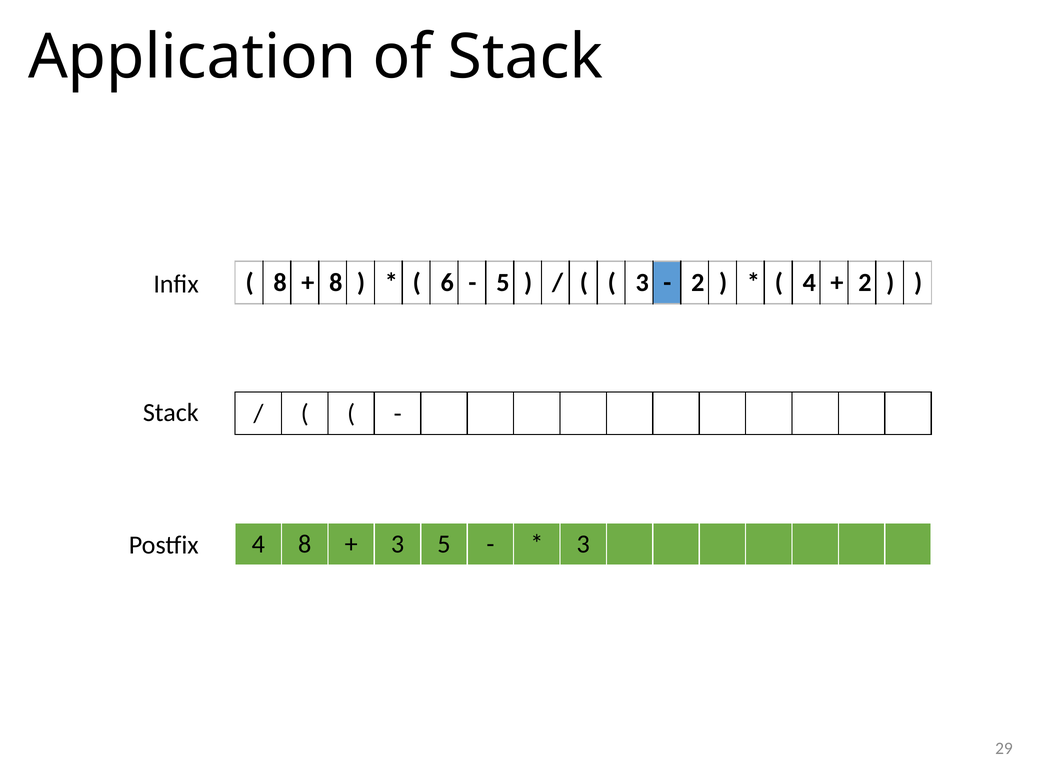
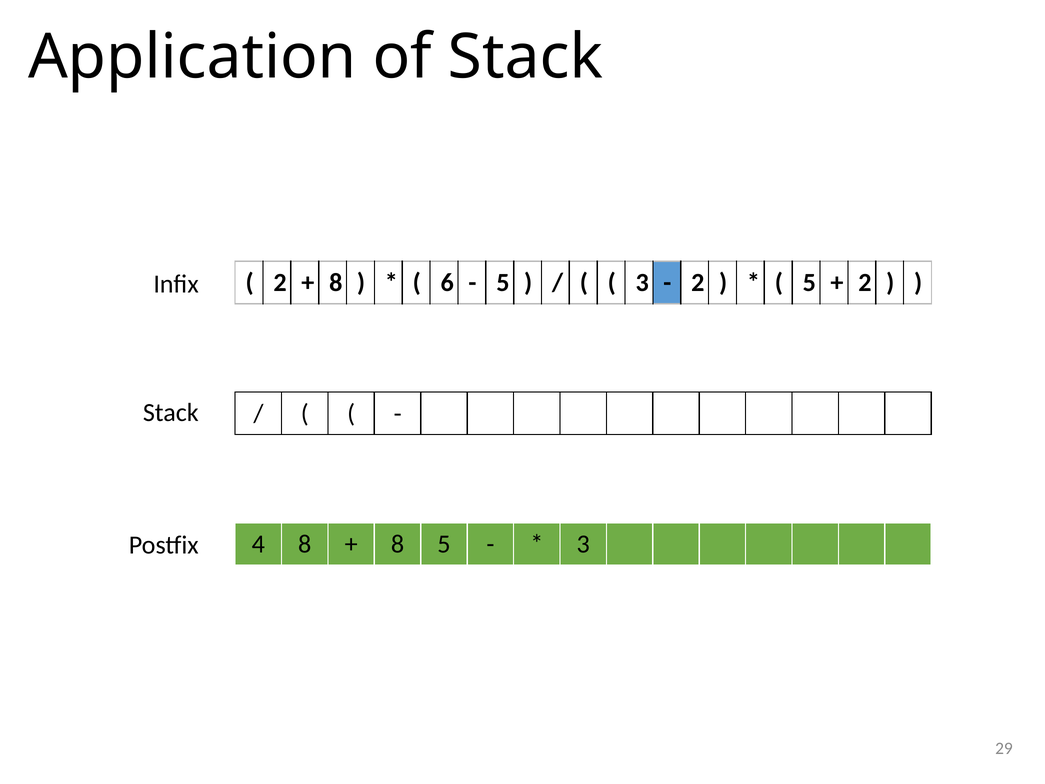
8: 8 -> 2 (280, 283)
4: 4 -> 5 (809, 283)
3: 3 -> 8 (398, 544)
